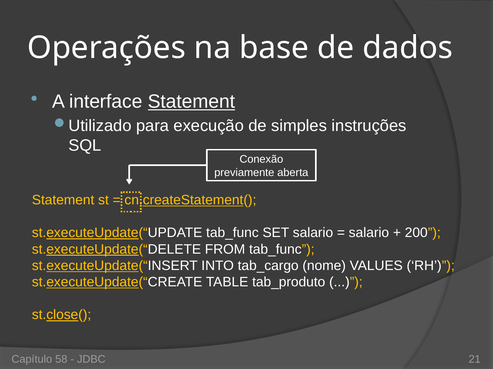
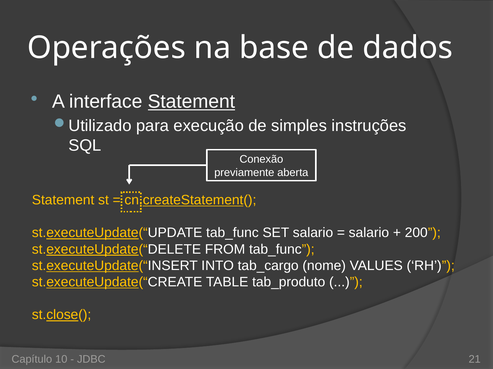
58: 58 -> 10 (61, 360)
